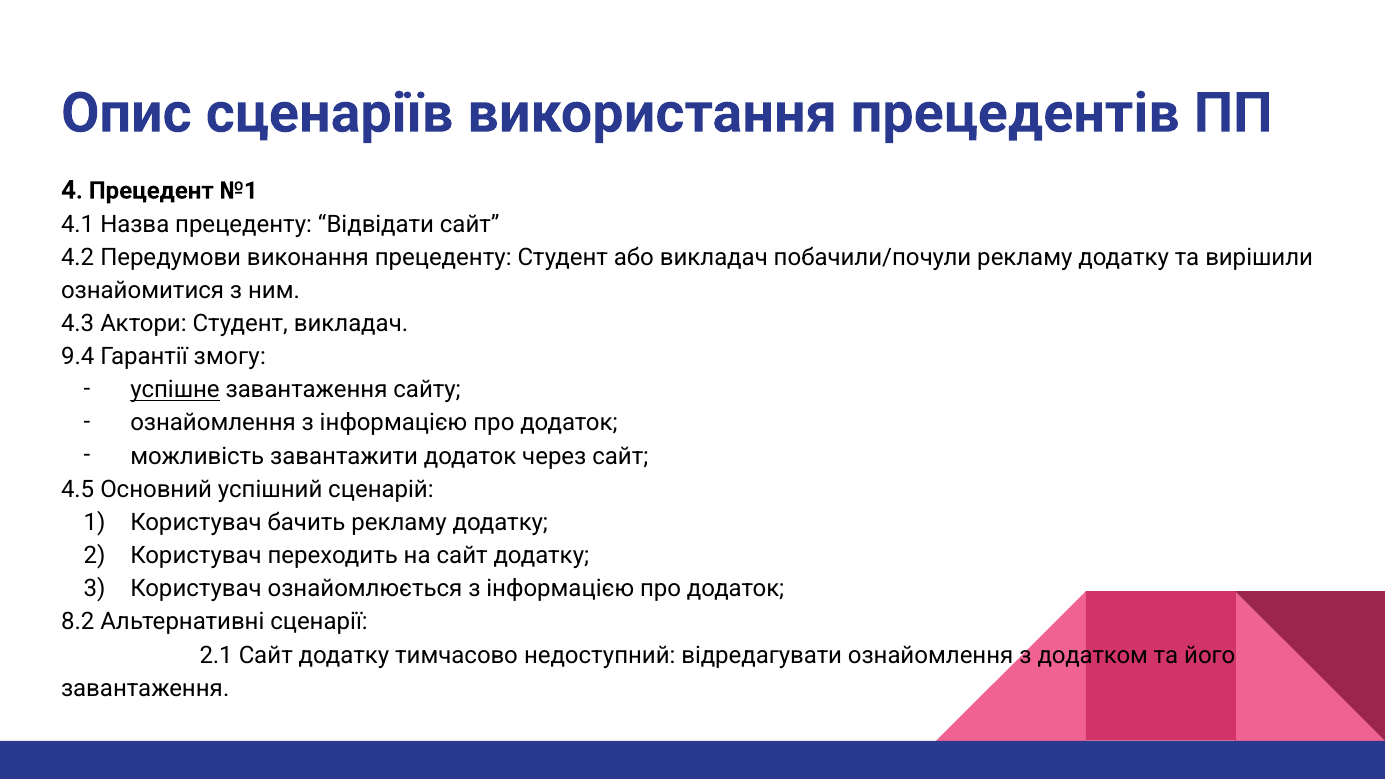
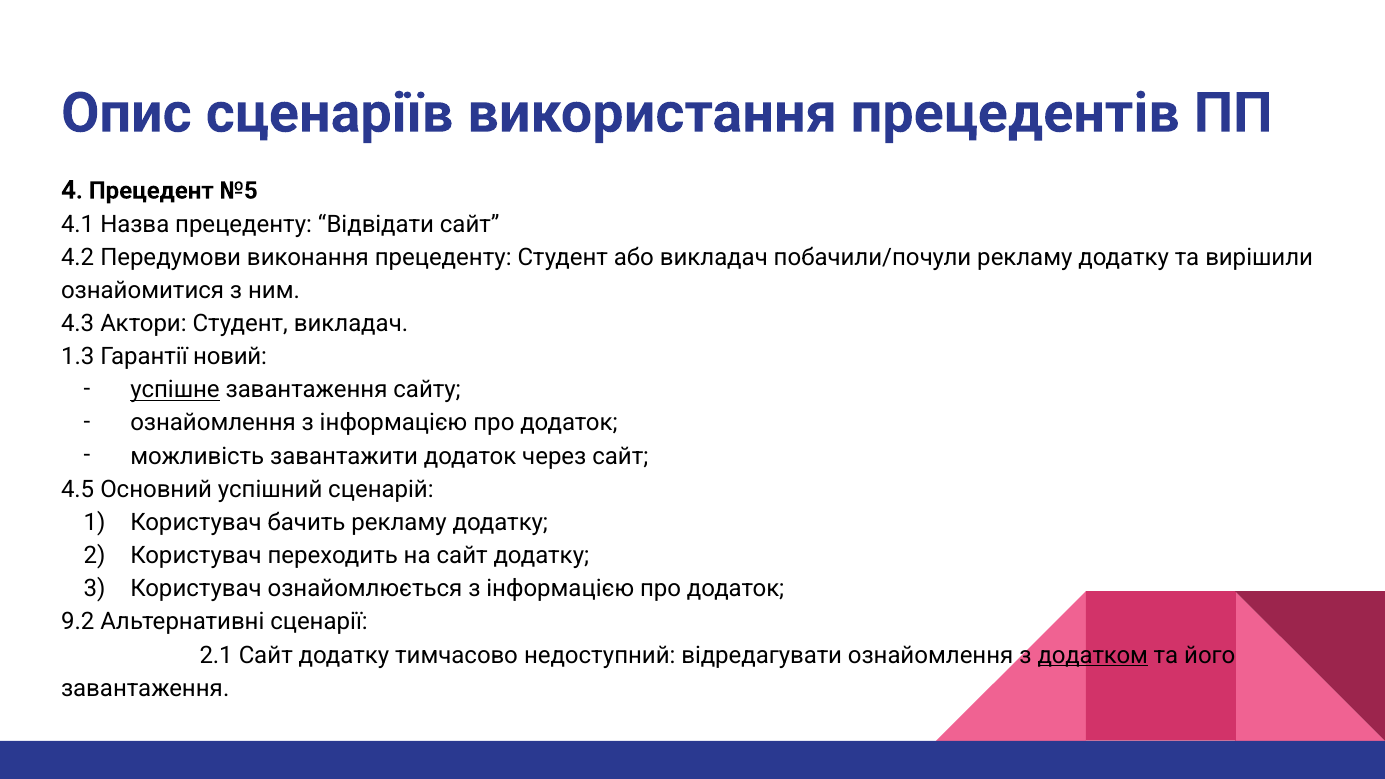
№1: №1 -> №5 (239, 191)
9.4: 9.4 -> 1.3 (78, 357)
змогу: змогу -> новий (230, 357)
8.2: 8.2 -> 9.2 (78, 622)
додатком underline: none -> present (1093, 655)
